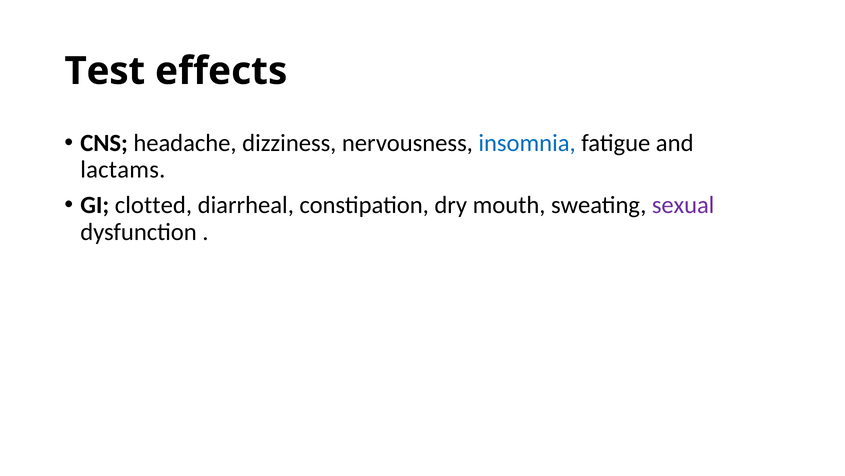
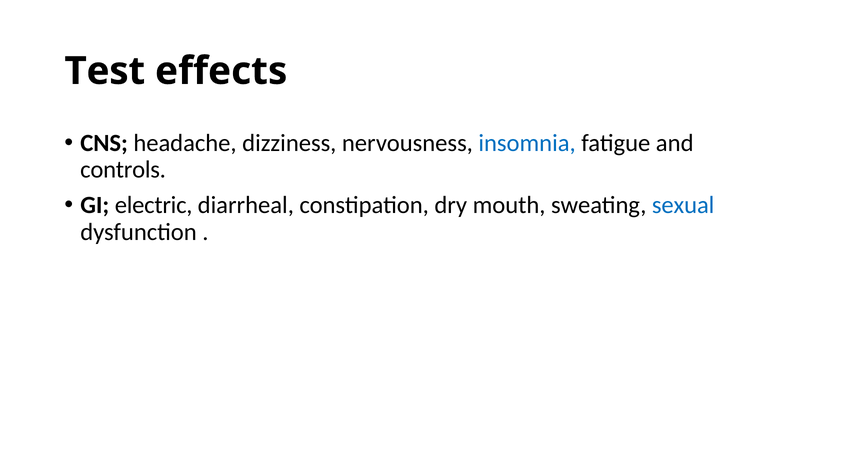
lactams: lactams -> controls (123, 169)
clotted: clotted -> electric (154, 205)
sexual colour: purple -> blue (683, 205)
